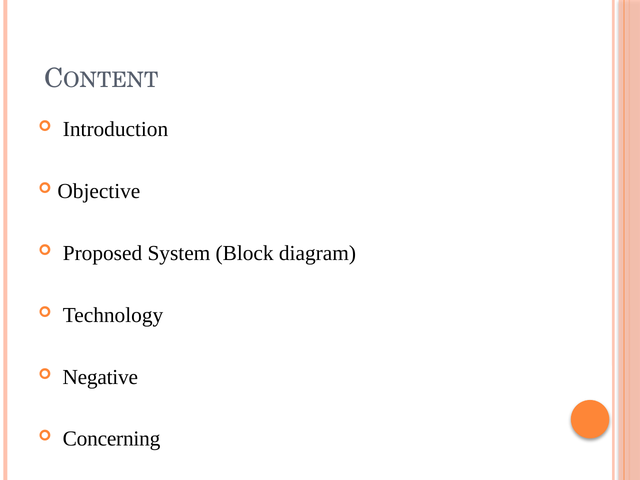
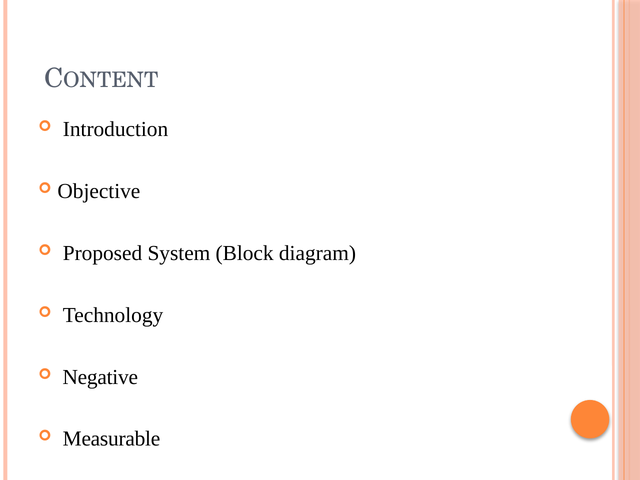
Concerning: Concerning -> Measurable (112, 439)
